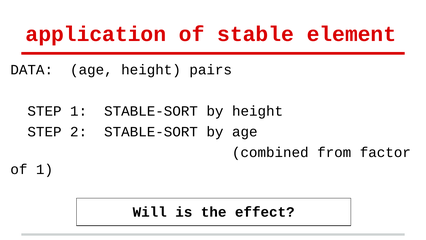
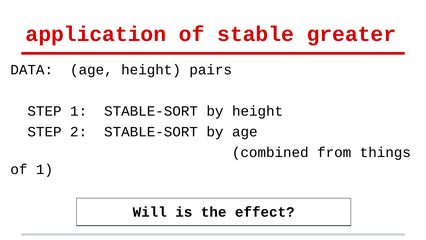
element: element -> greater (351, 34)
factor: factor -> things (385, 152)
